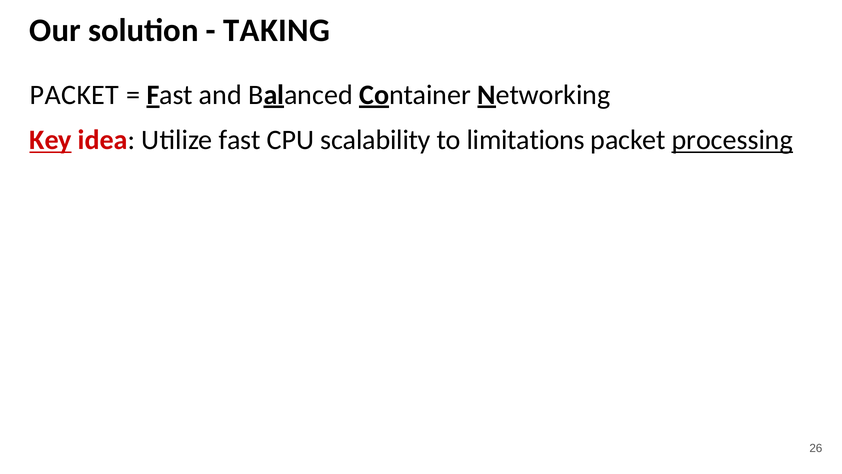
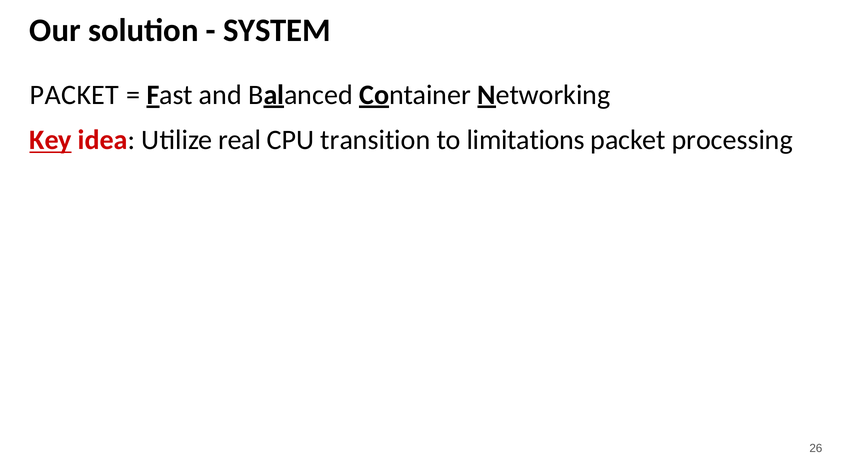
TAKING: TAKING -> SYSTEM (277, 30)
Utilize fast: fast -> real (240, 140)
scalability: scalability -> transition (375, 140)
processing underline: present -> none (732, 140)
